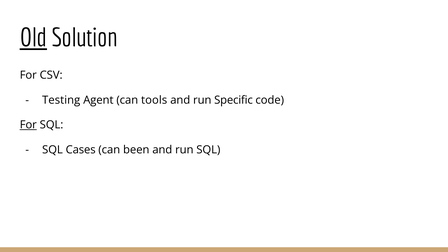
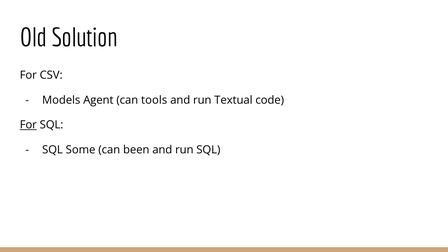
Old underline: present -> none (33, 38)
Testing: Testing -> Models (61, 100)
Specific: Specific -> Textual (233, 100)
Cases: Cases -> Some (81, 150)
